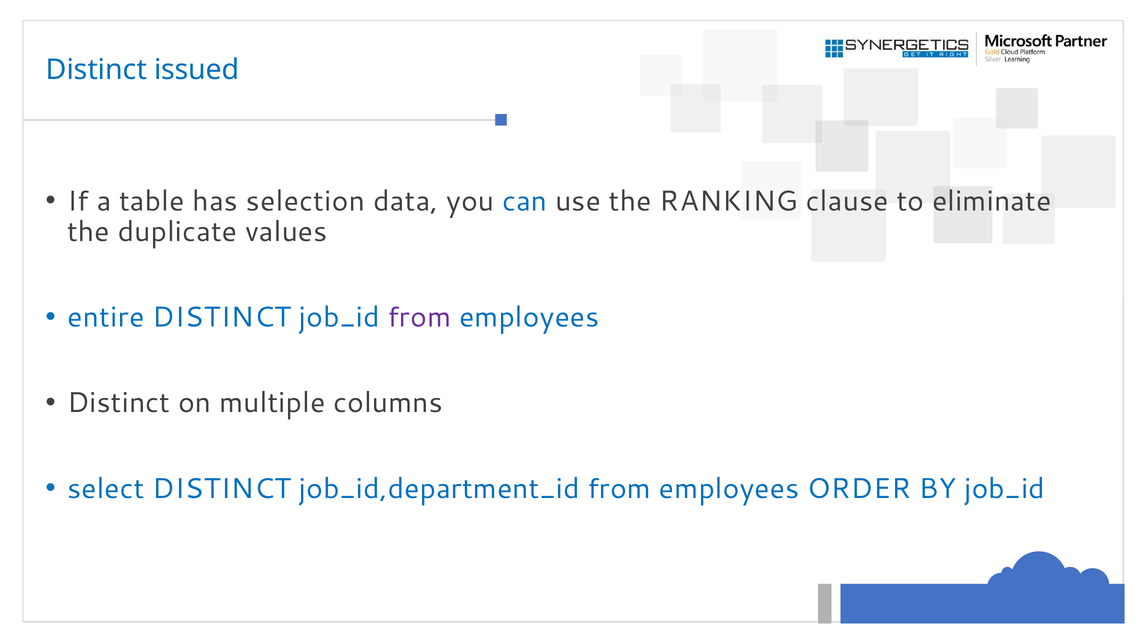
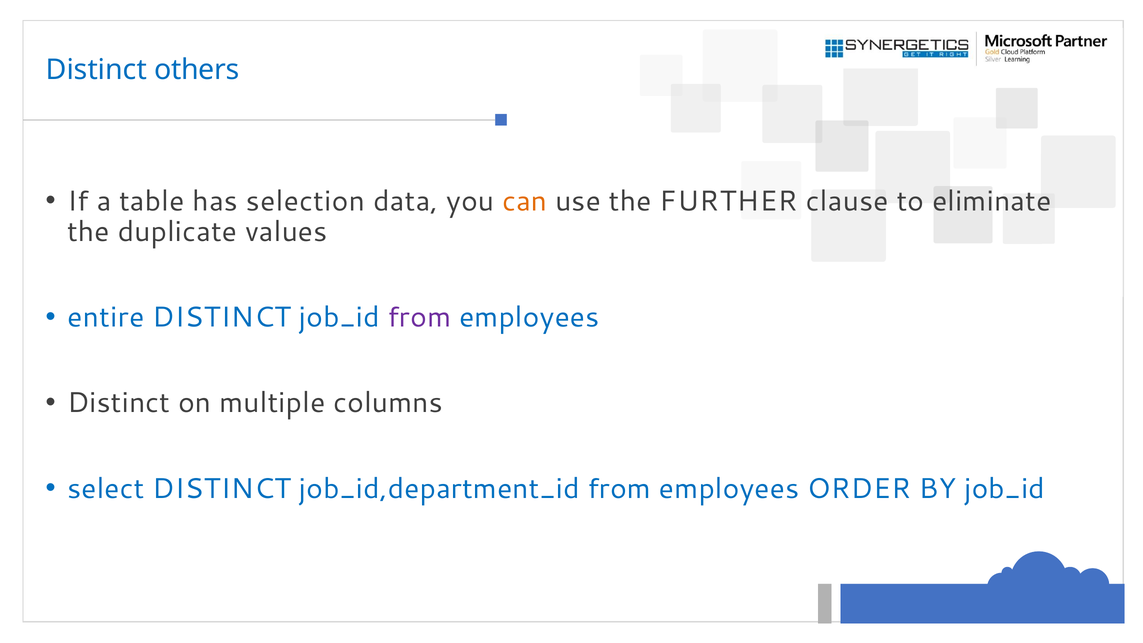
issued: issued -> others (197, 70)
can colour: blue -> orange (525, 201)
RANKING: RANKING -> FURTHER (729, 201)
